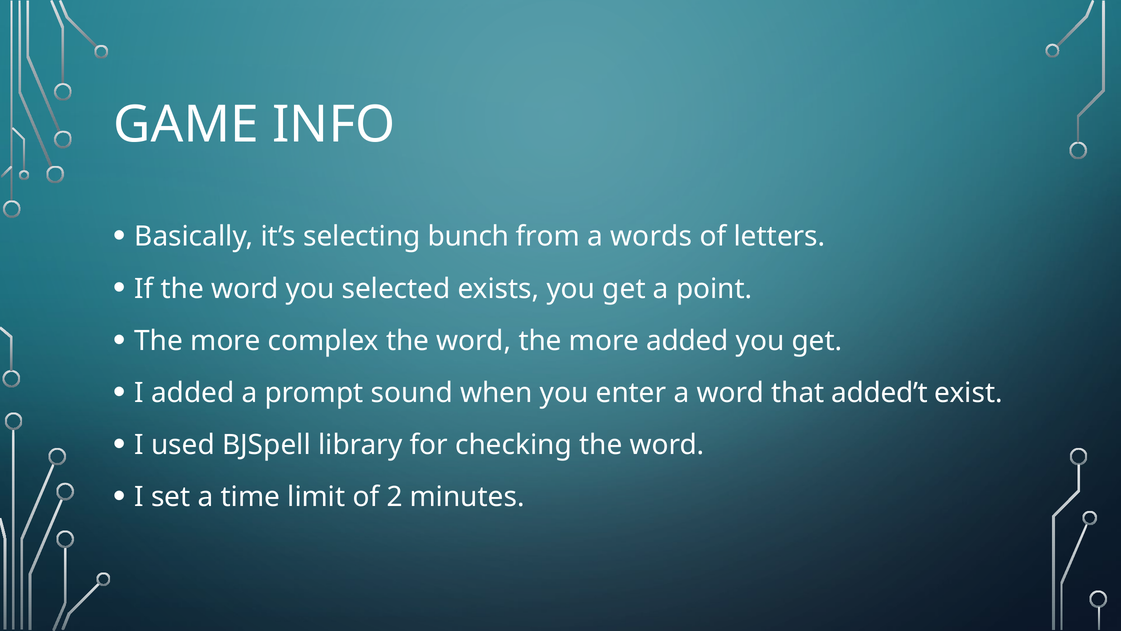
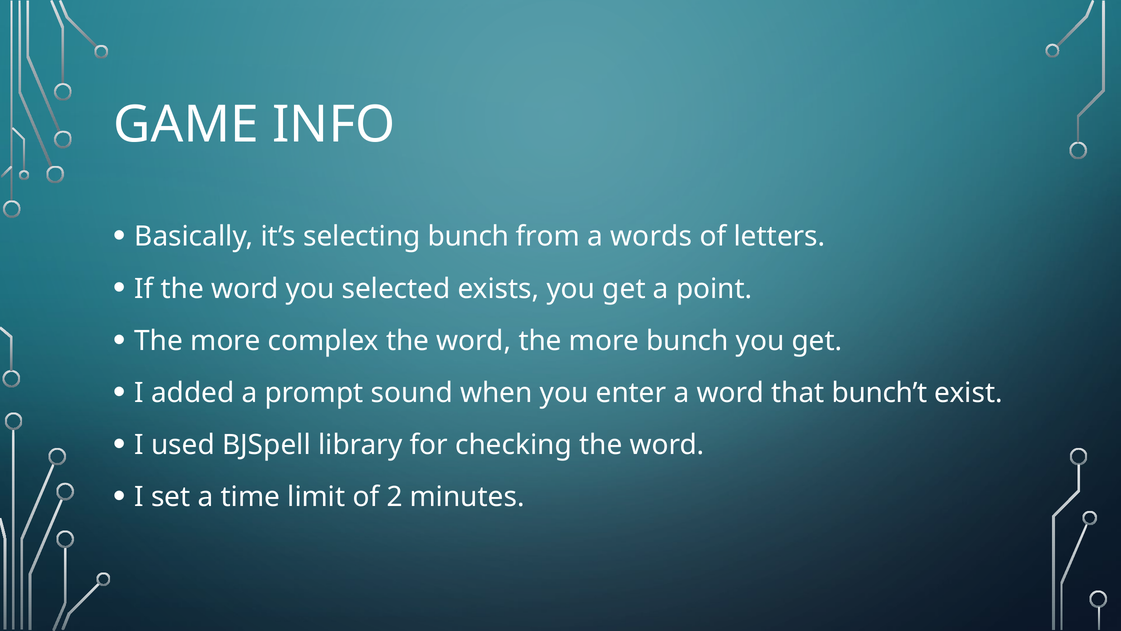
more added: added -> bunch (687, 341)
added’t: added’t -> bunch’t (880, 393)
